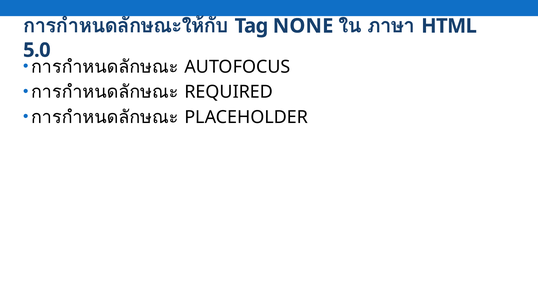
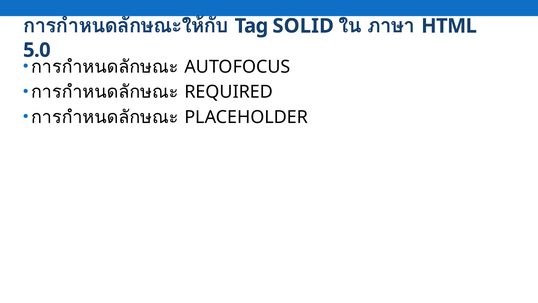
NONE: NONE -> SOLID (303, 26)
